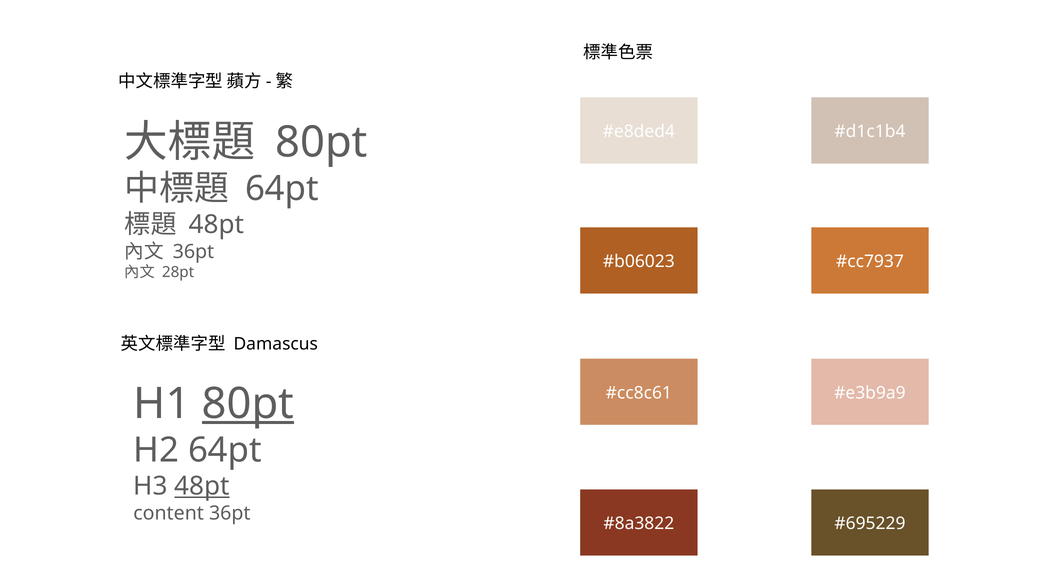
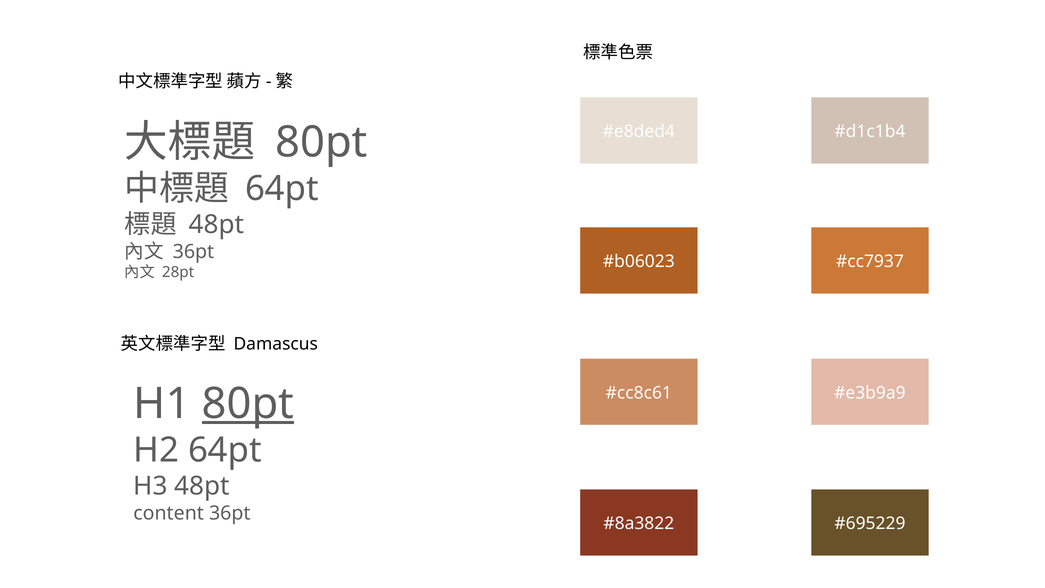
48pt underline: present -> none (202, 486)
